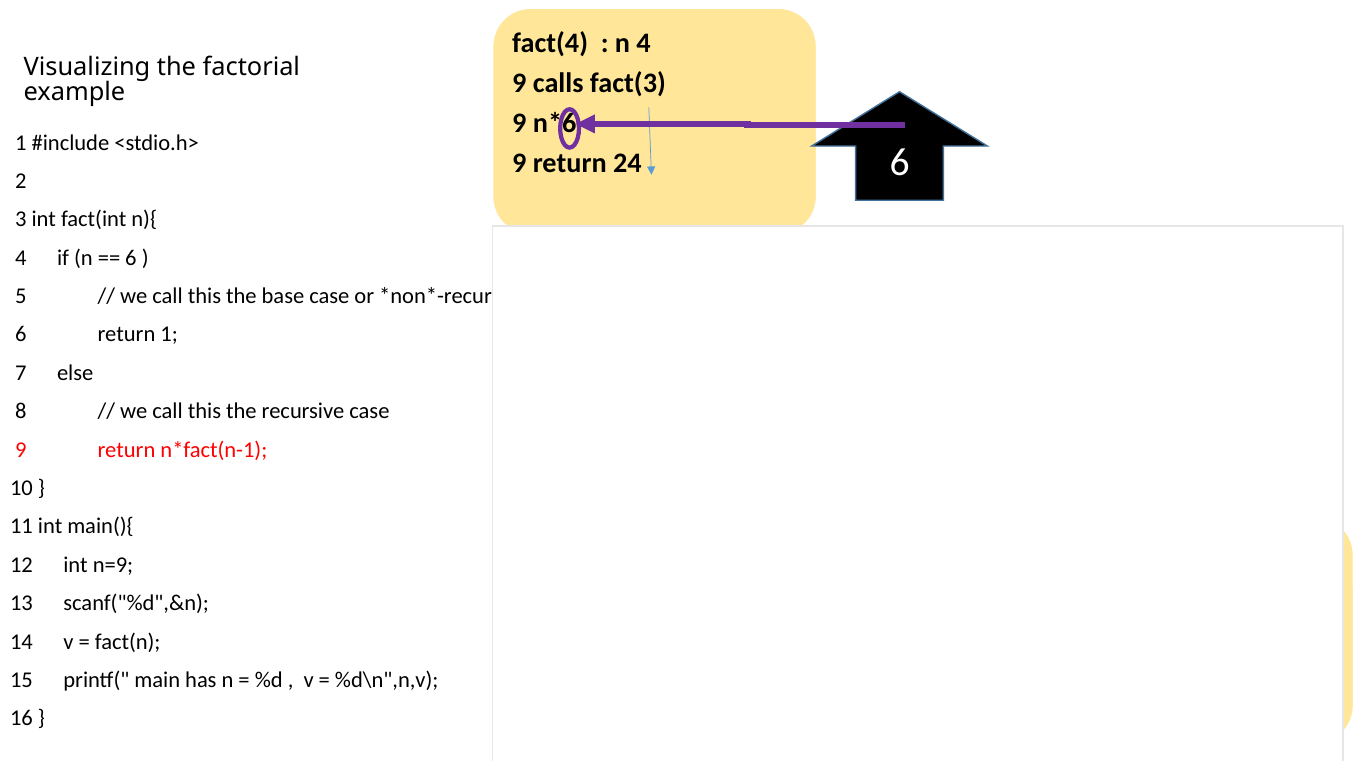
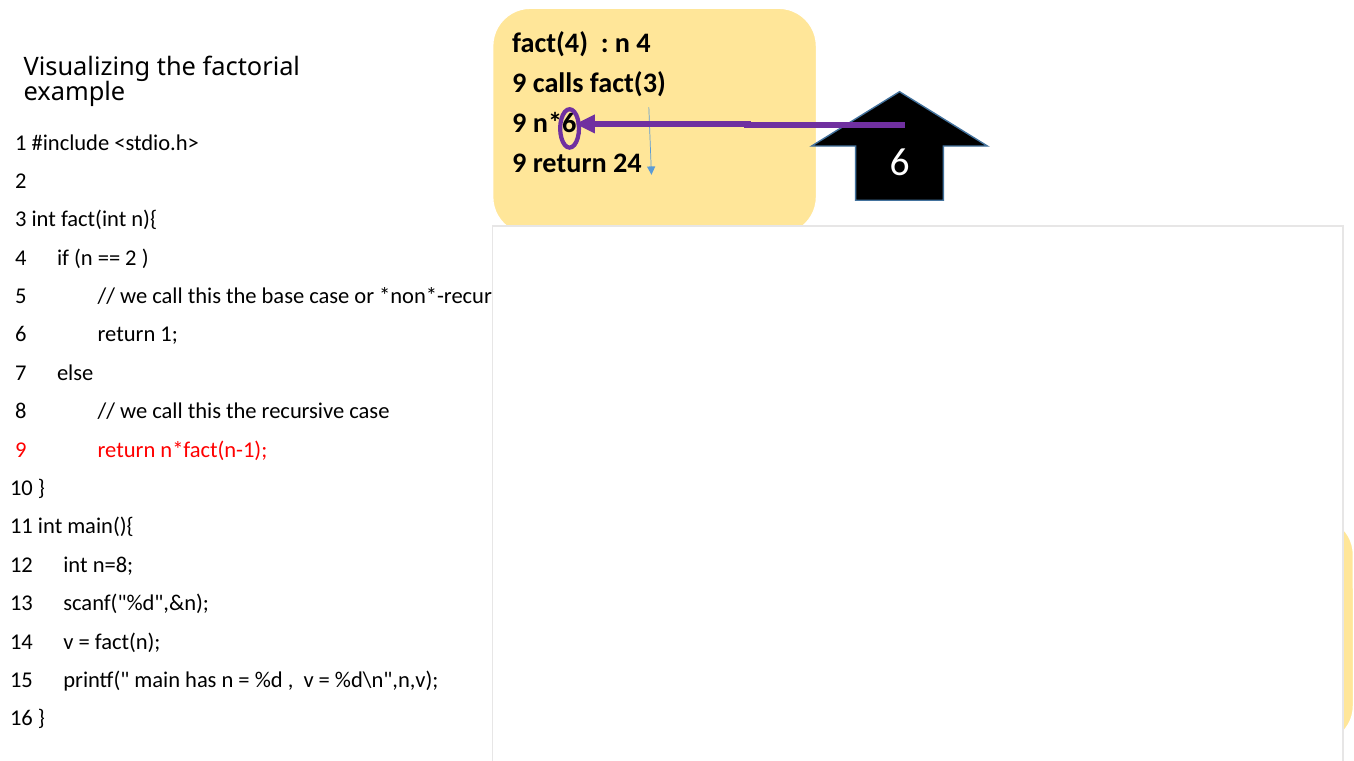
6: 6 -> 2 (131, 258)
n=9: n=9 -> n=8 (113, 565)
